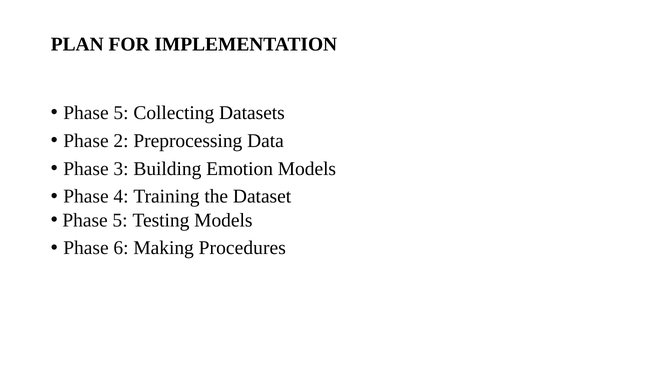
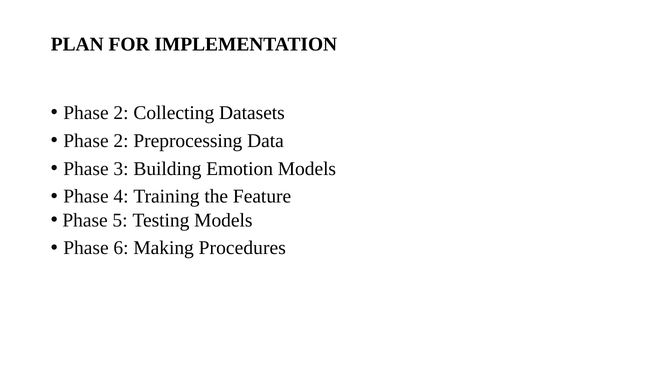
5: 5 -> 2 (121, 113)
Dataset: Dataset -> Feature (262, 197)
